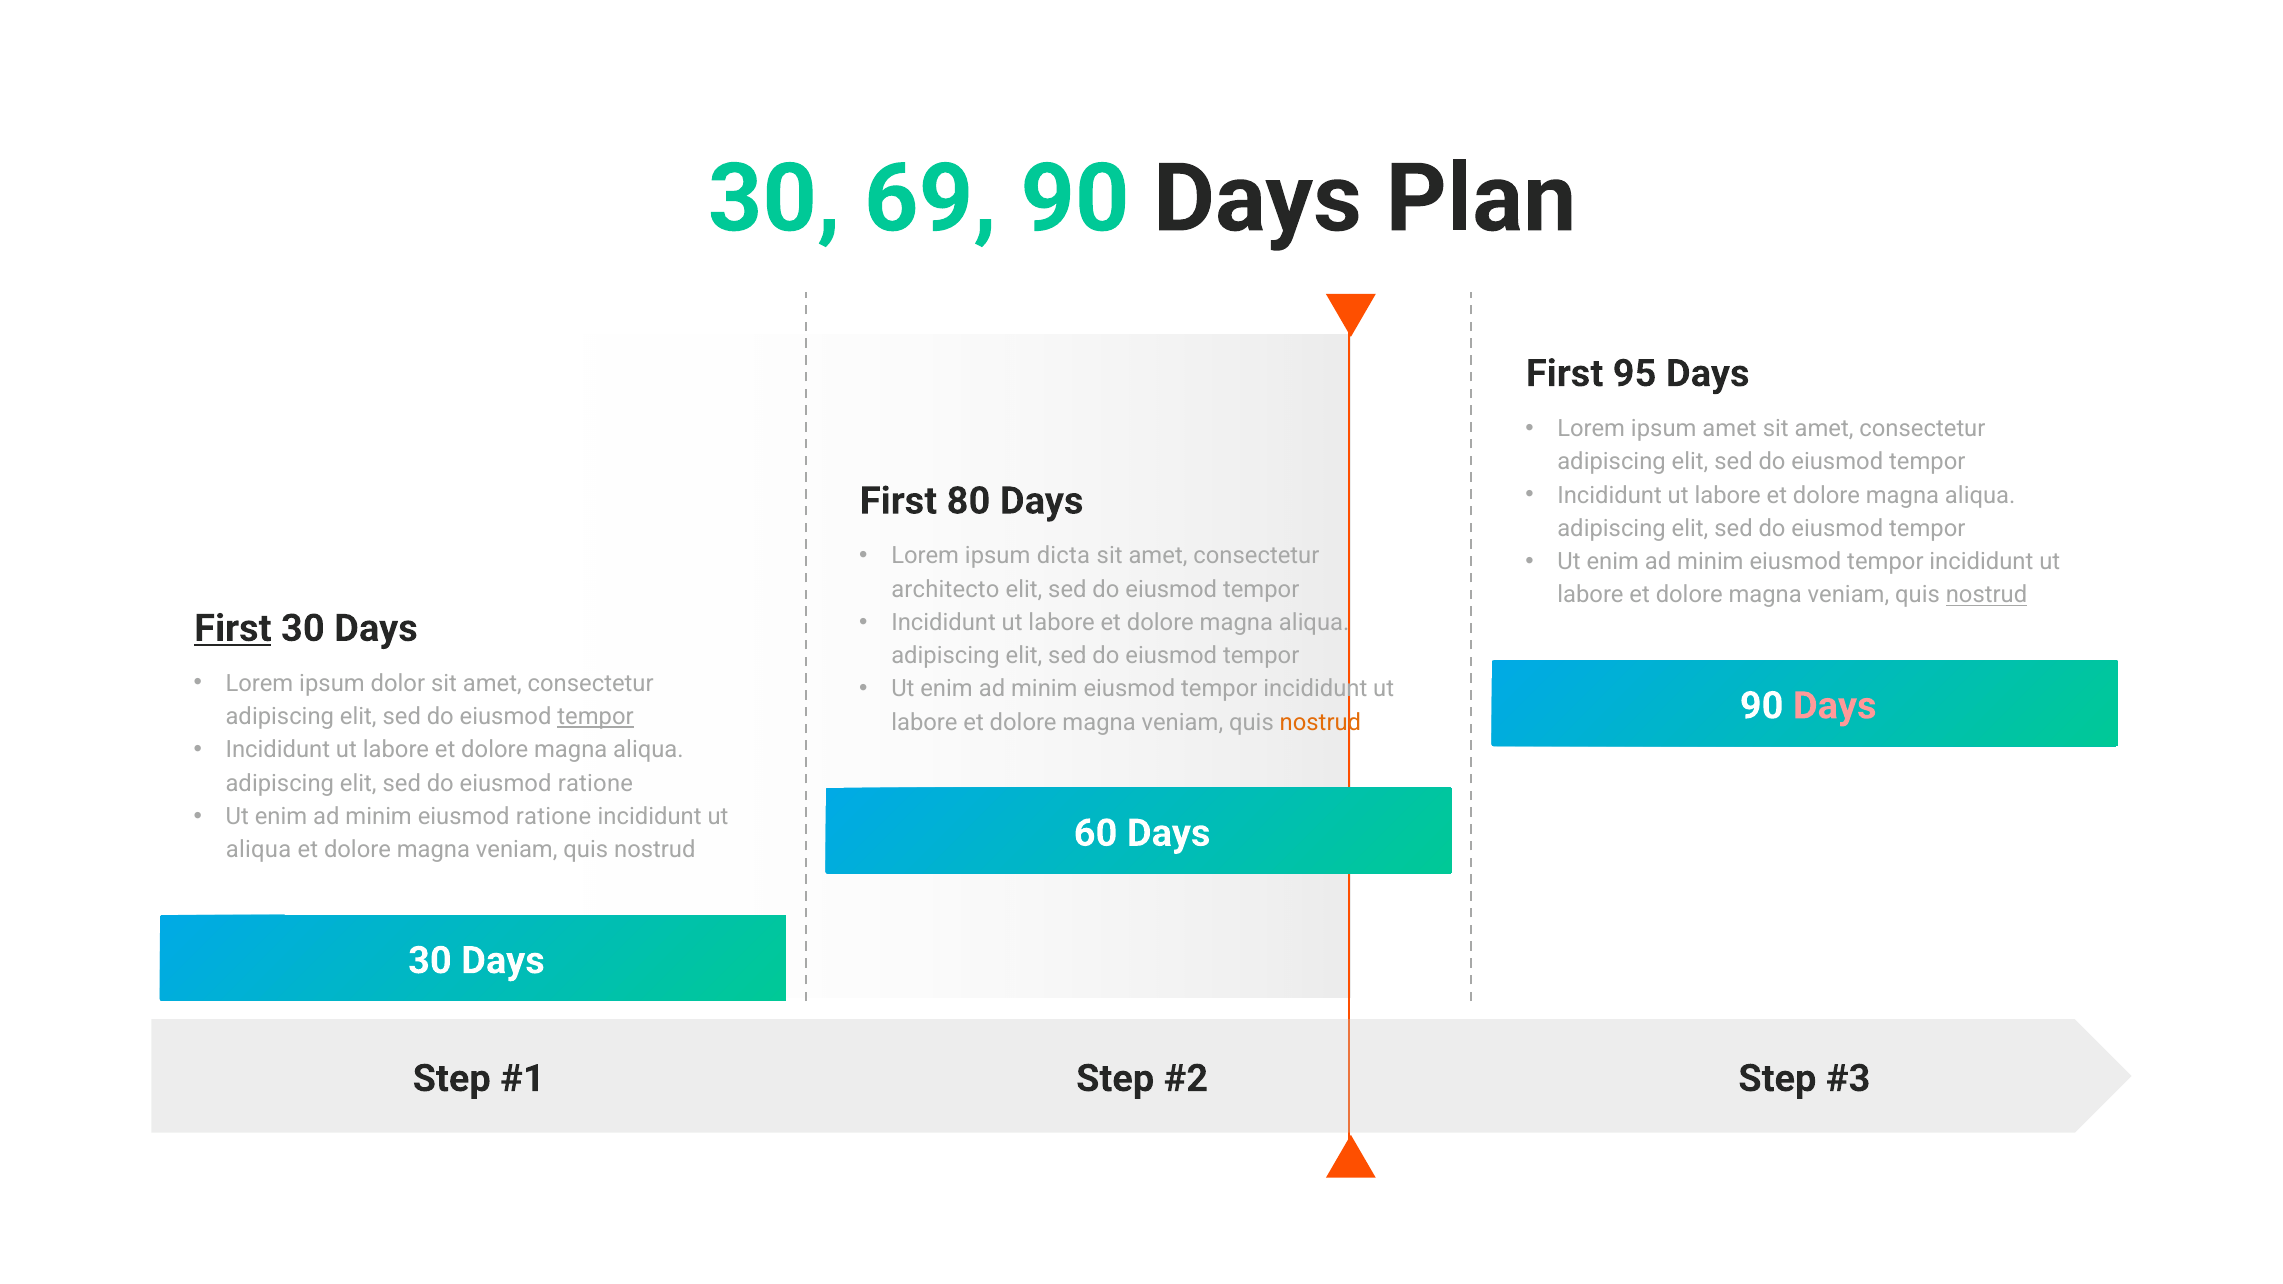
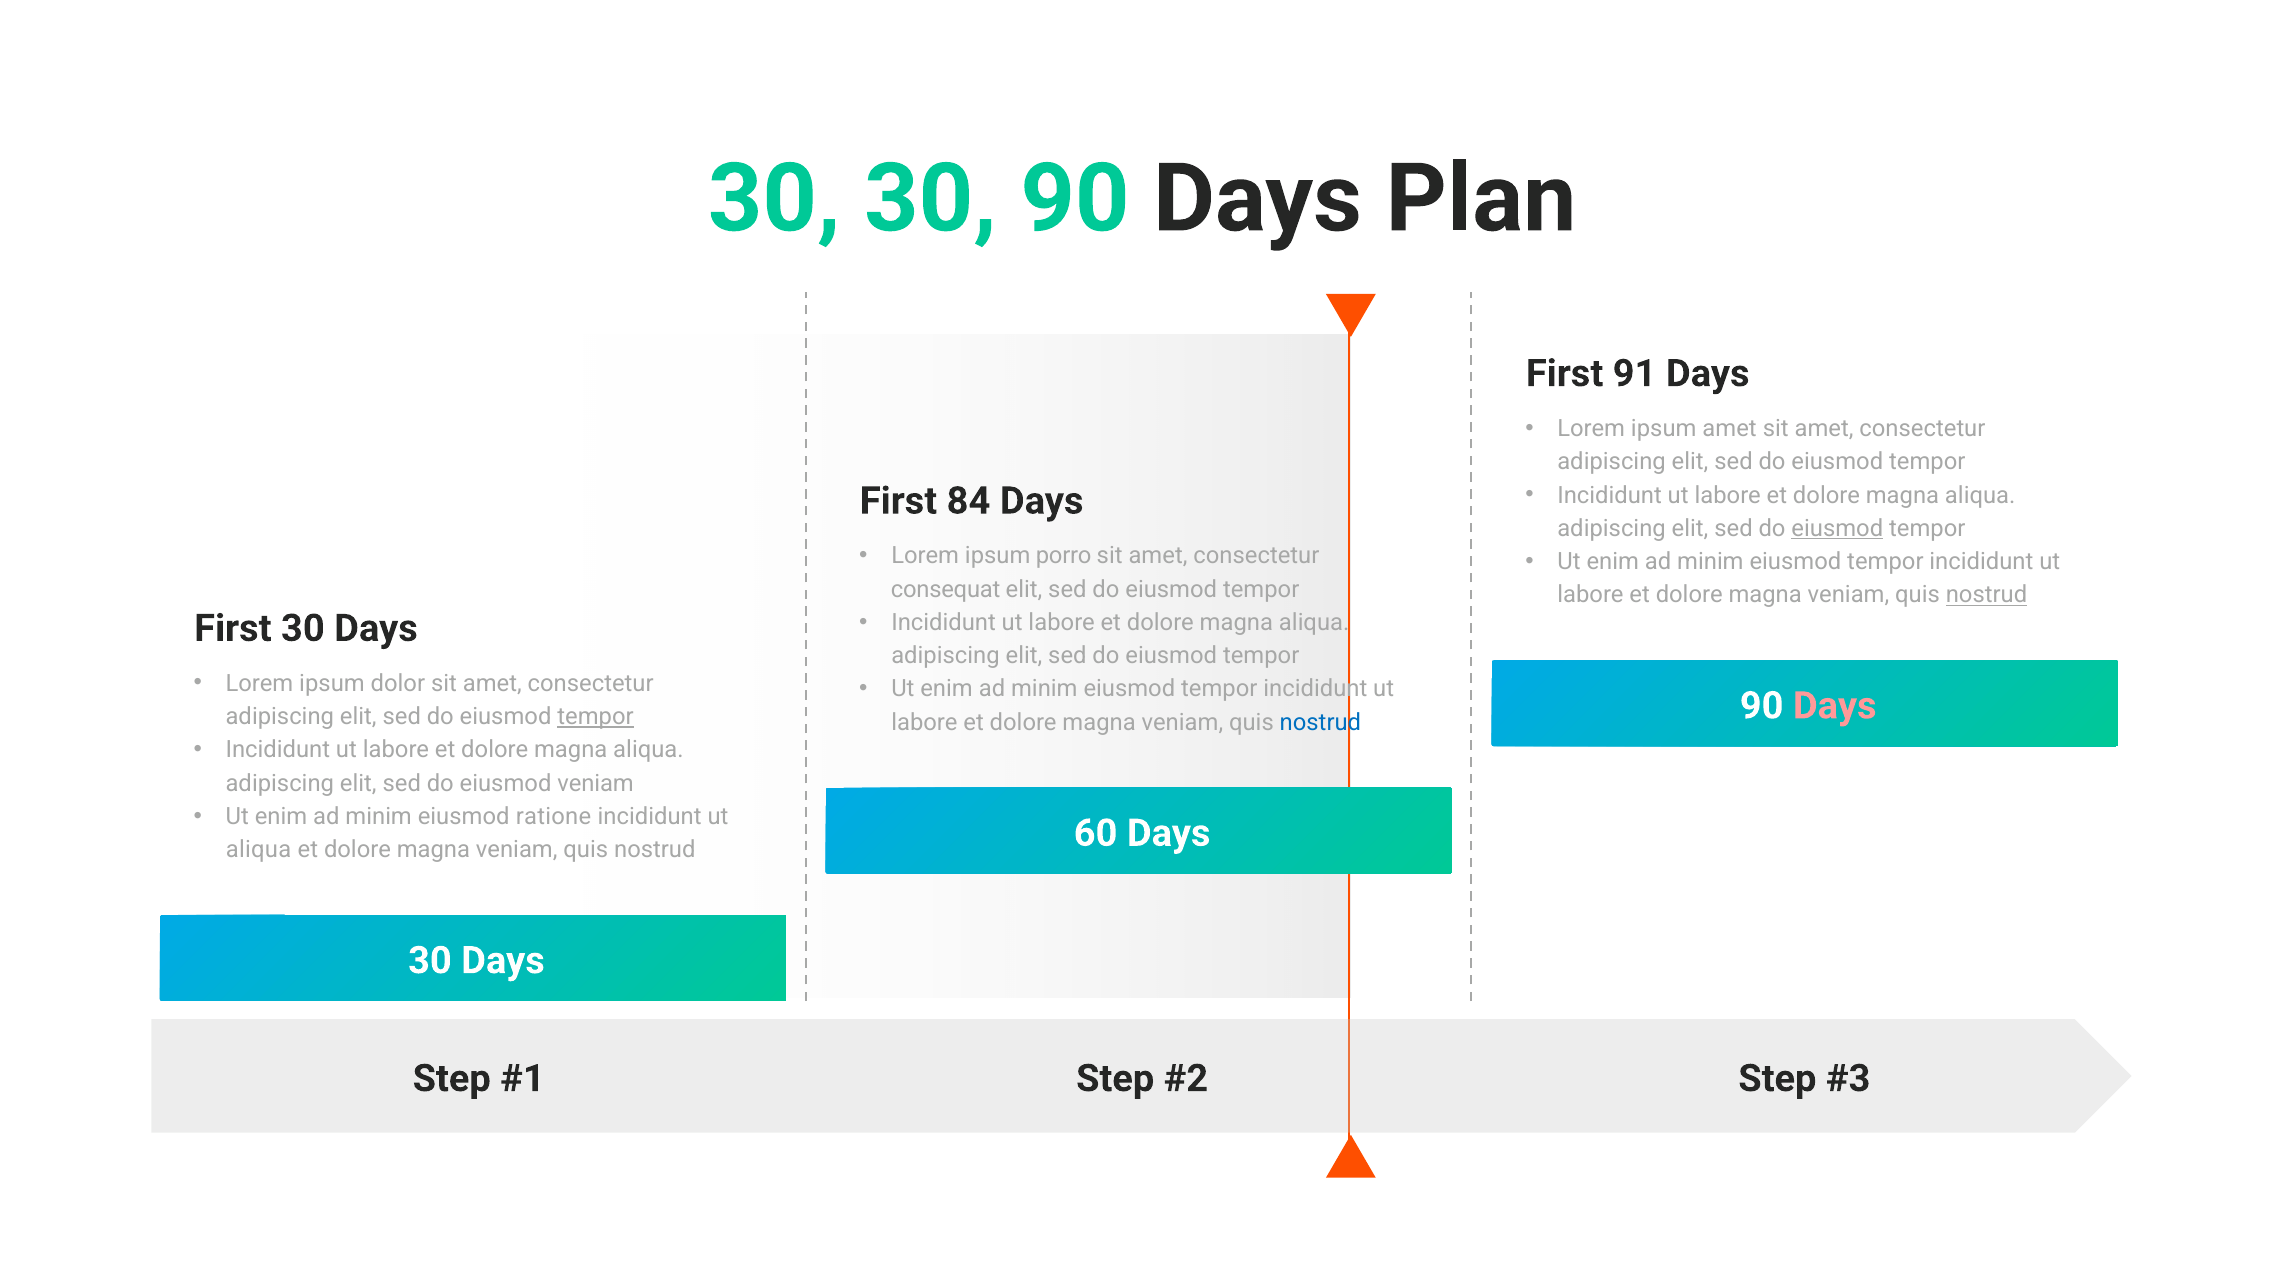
30 69: 69 -> 30 (930, 199)
95: 95 -> 91 (1635, 374)
80: 80 -> 84 (968, 501)
eiusmod underline: none -> present (1837, 529)
dicta: dicta -> porro (1064, 556)
architecto: architecto -> consequat (946, 589)
First underline: present -> none (233, 628)
nostrud colour: orange -> blue (1320, 723)
do eiusmod ratione: ratione -> veniam (596, 783)
